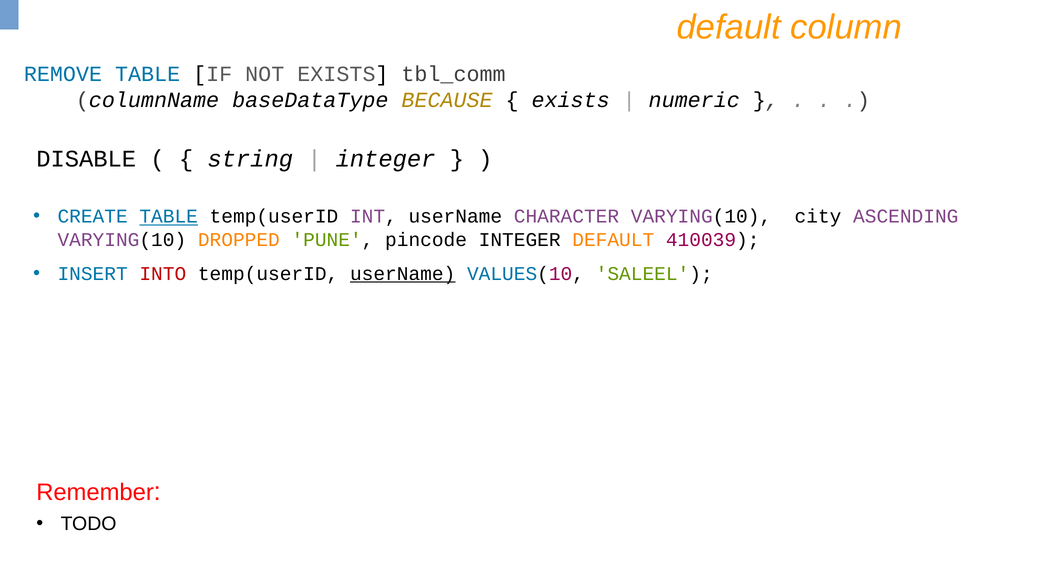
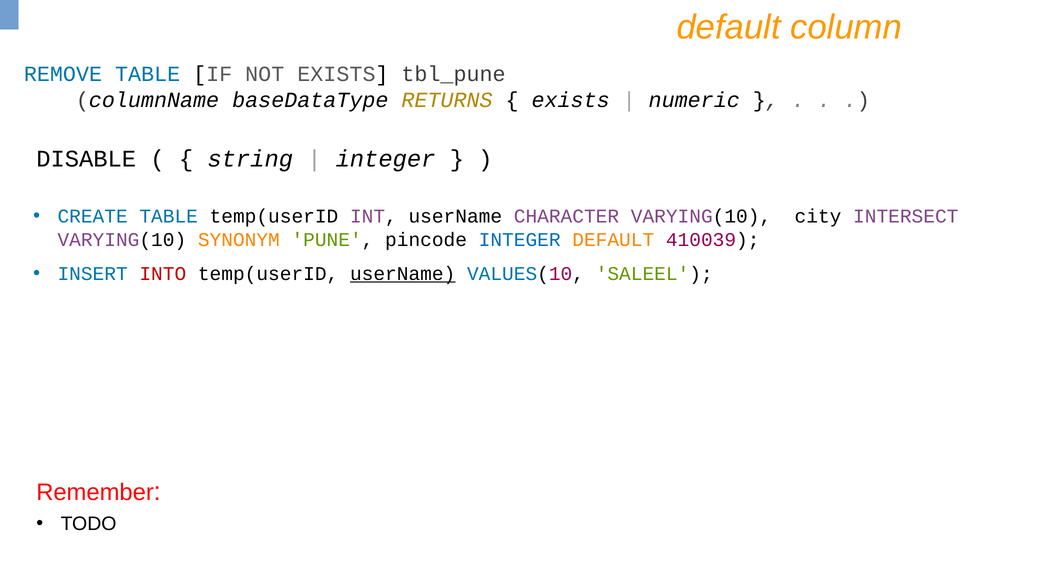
tbl_comm: tbl_comm -> tbl_pune (454, 74)
BECAUSE: BECAUSE -> RETURNS (447, 100)
TABLE underline: present -> none (169, 216)
ASCENDING: ASCENDING -> INTERSECT (906, 216)
DROPPED: DROPPED -> SYNONYM (239, 240)
INTEGER colour: black -> blue (520, 240)
